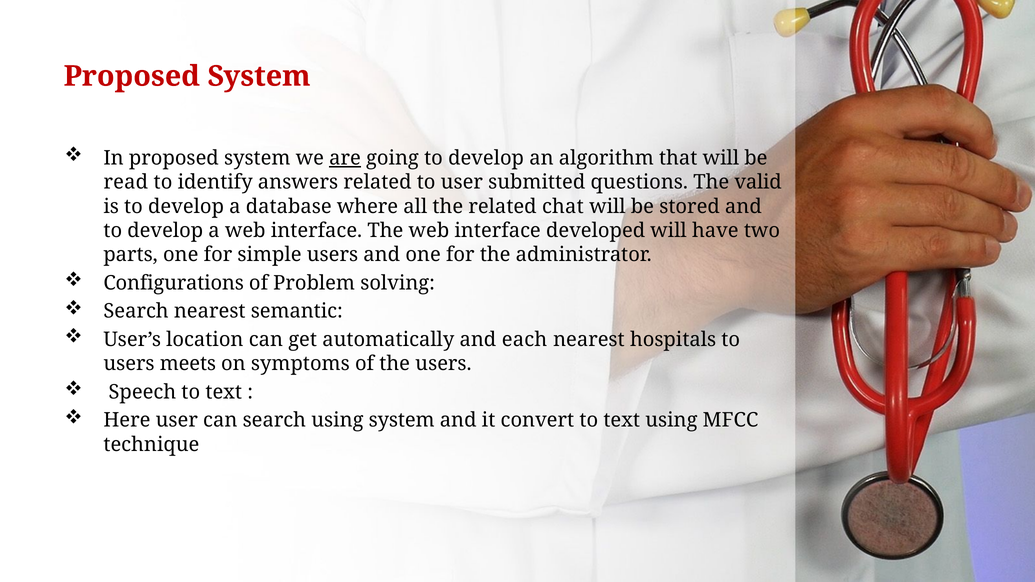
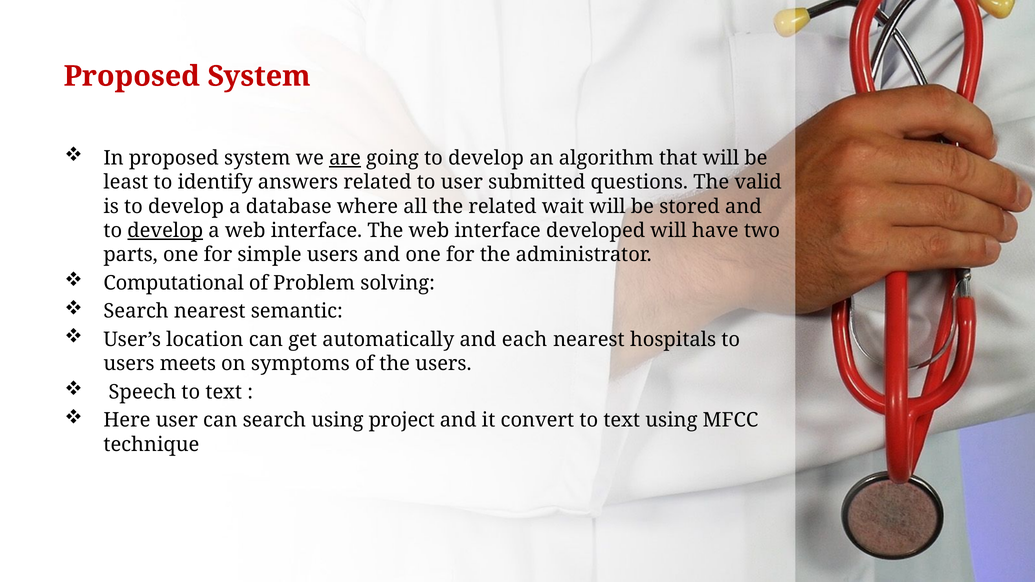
read: read -> least (126, 182)
chat: chat -> wait (563, 207)
develop underline: none -> present (165, 231)
Configurations: Configurations -> Computational (174, 283)
using system: system -> project (402, 420)
